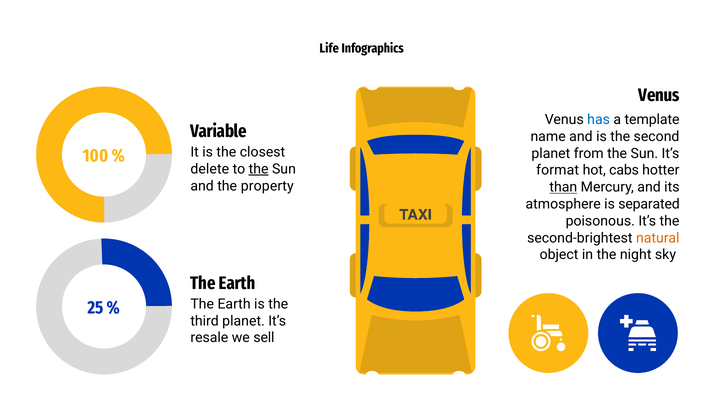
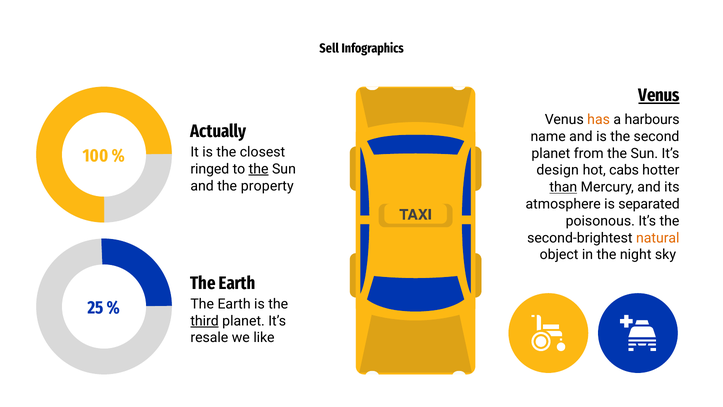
Life: Life -> Sell (329, 48)
Venus underline: none -> present (659, 95)
has colour: blue -> orange (599, 120)
template: template -> harbours (652, 120)
Variable: Variable -> Actually (218, 131)
delete: delete -> ringed (210, 169)
format: format -> design (558, 170)
third underline: none -> present (205, 321)
sell: sell -> like (264, 338)
